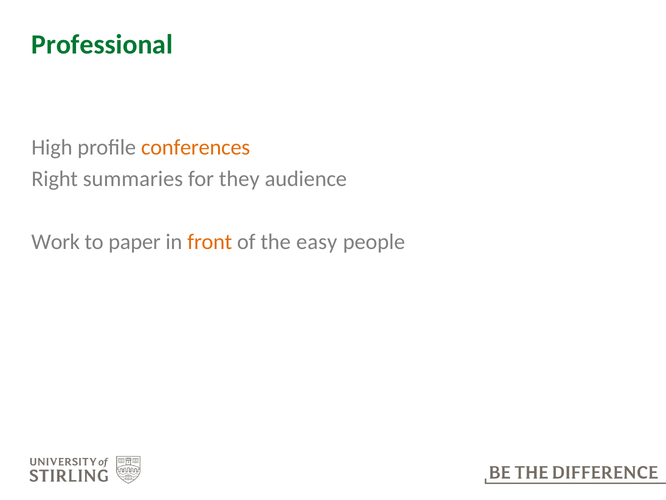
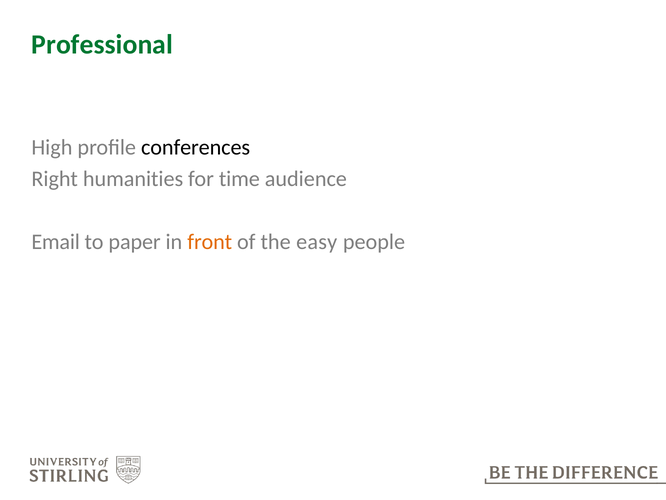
conferences colour: orange -> black (196, 147)
summaries: summaries -> humanities (133, 179)
they: they -> time (239, 179)
Work: Work -> Email (56, 242)
